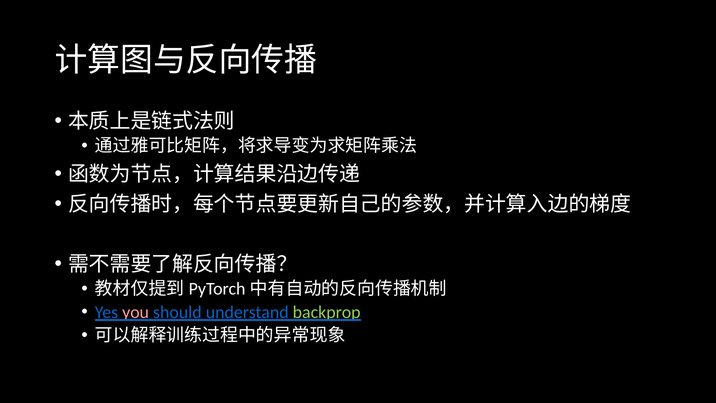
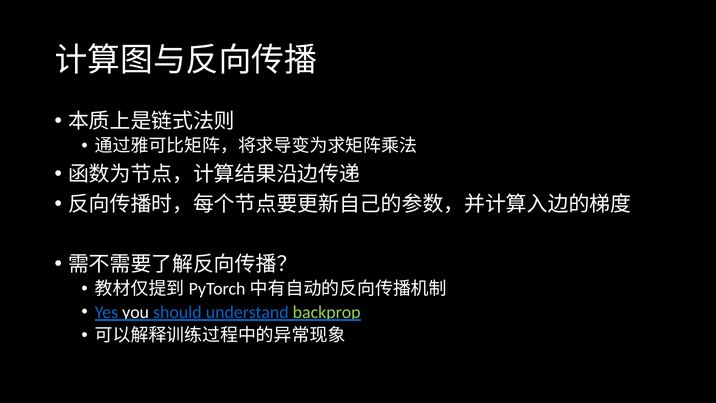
you colour: pink -> white (136, 312)
